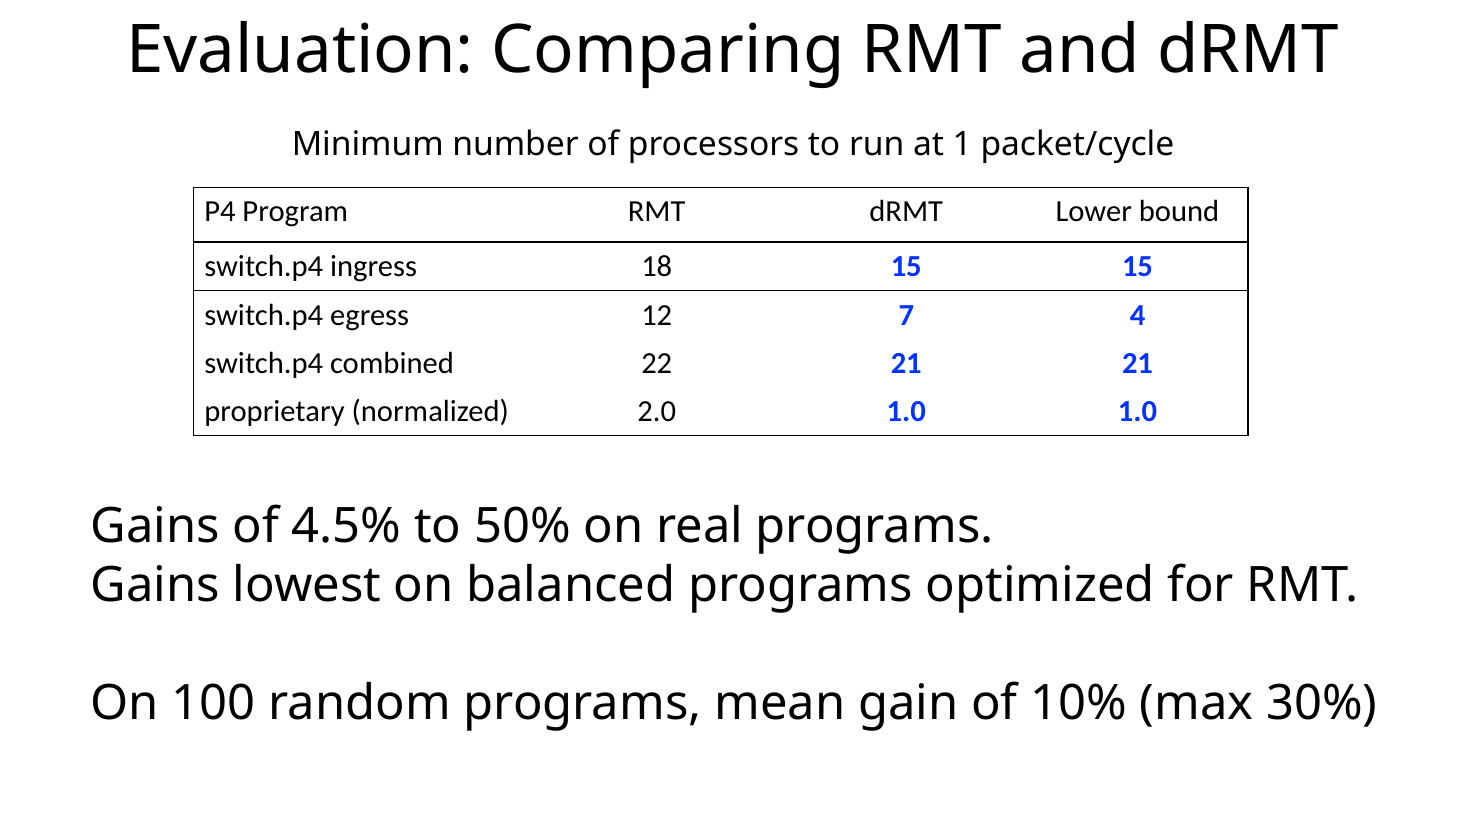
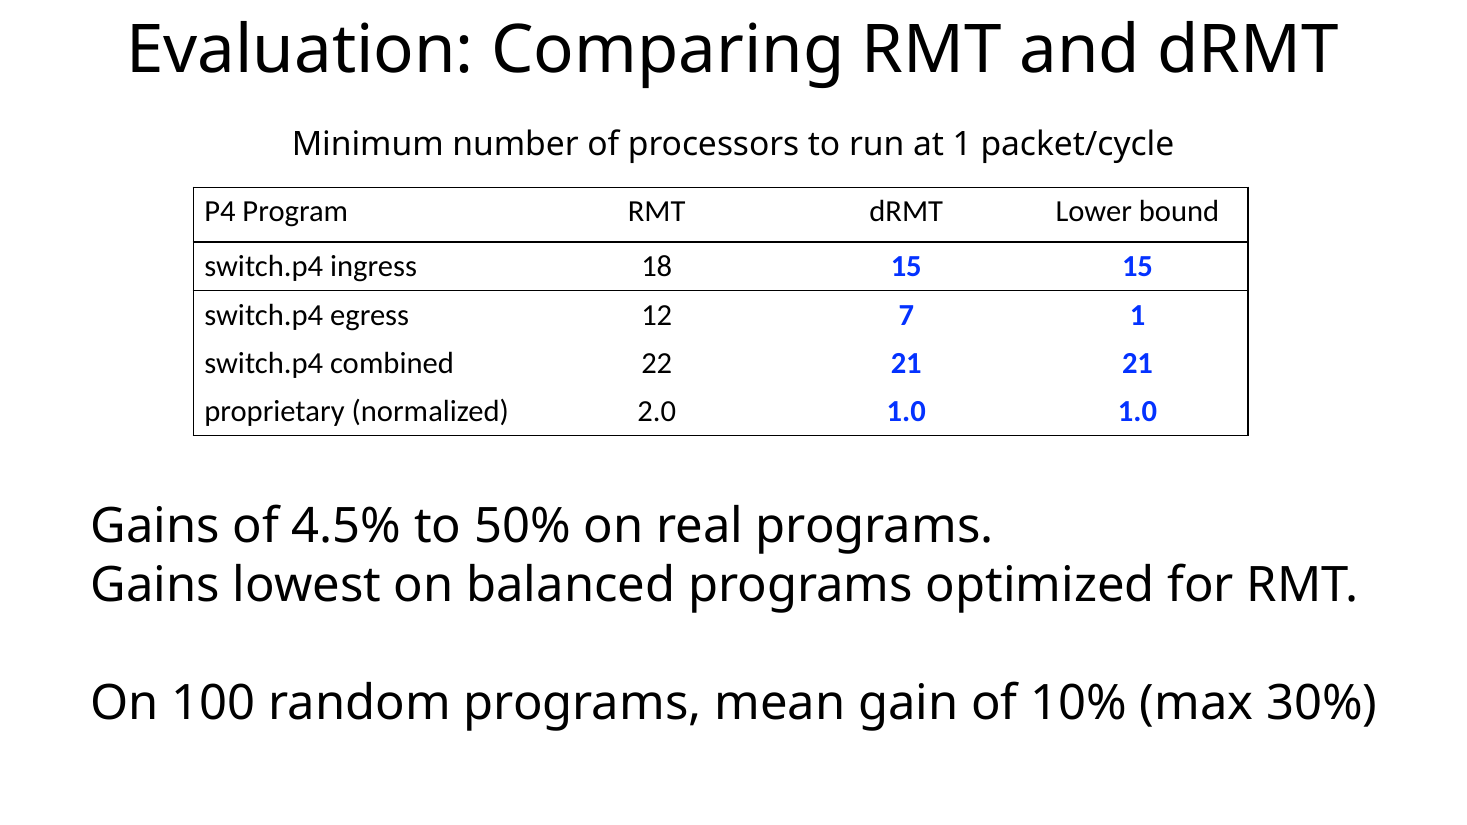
7 4: 4 -> 1 (1138, 315)
